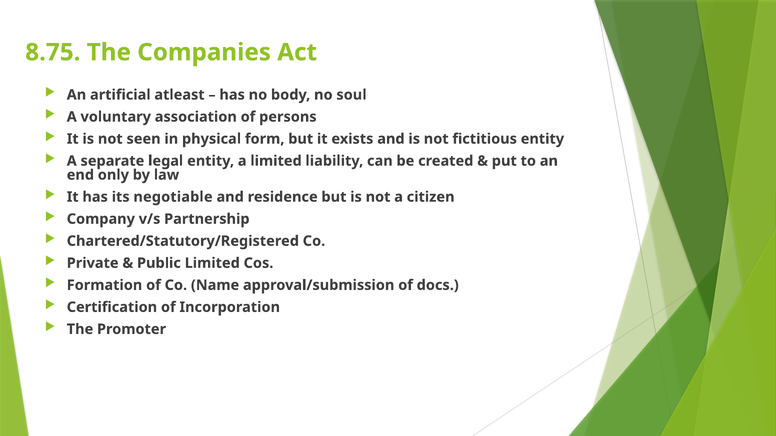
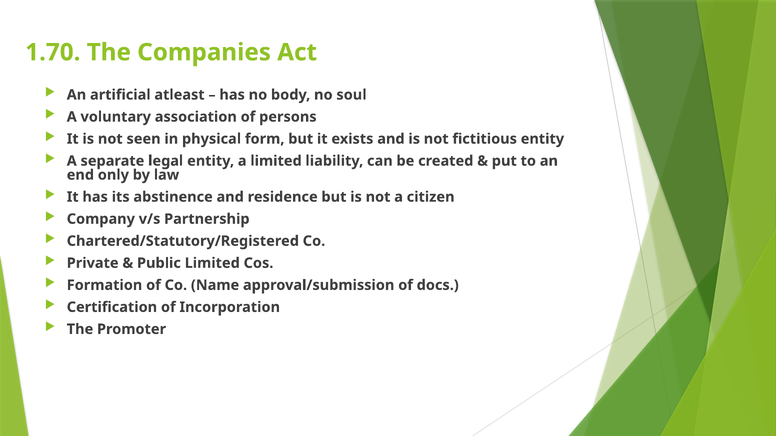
8.75: 8.75 -> 1.70 (53, 52)
negotiable: negotiable -> abstinence (173, 197)
